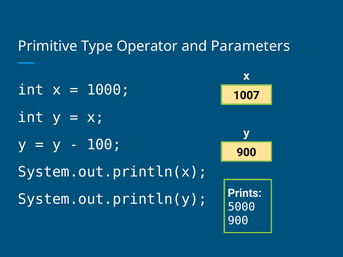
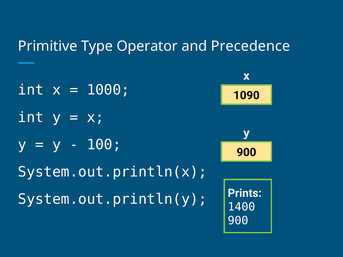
Parameters: Parameters -> Precedence (251, 46)
1007: 1007 -> 1090 (246, 95)
5000: 5000 -> 1400 (241, 207)
